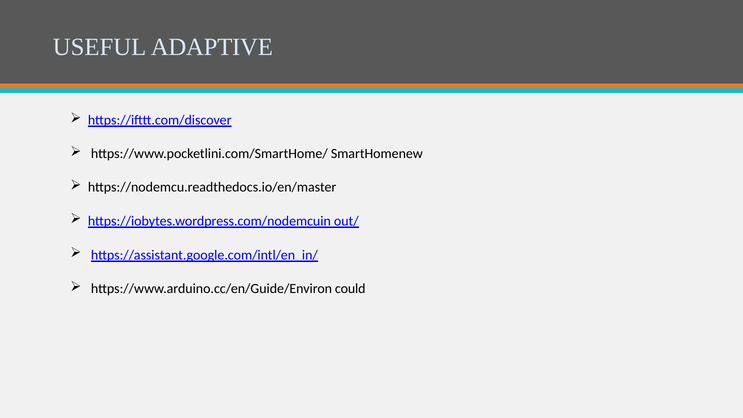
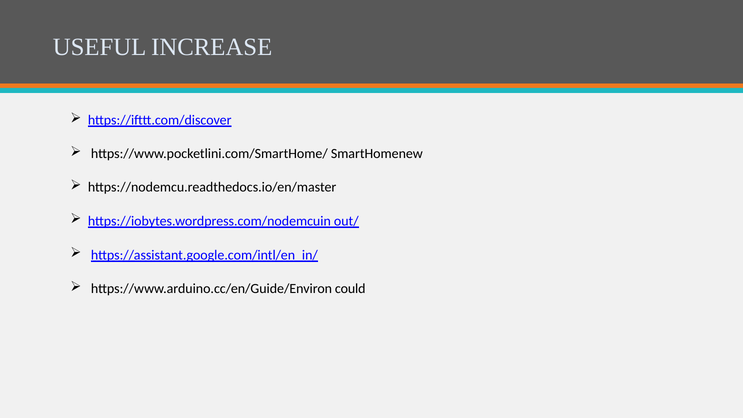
ADAPTIVE: ADAPTIVE -> INCREASE (212, 47)
